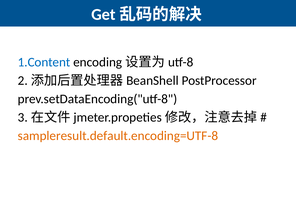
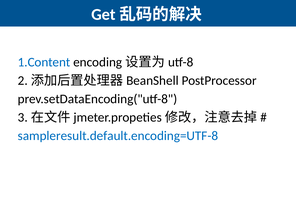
sampleresult.default.encoding=UTF-8 colour: orange -> blue (118, 136)
